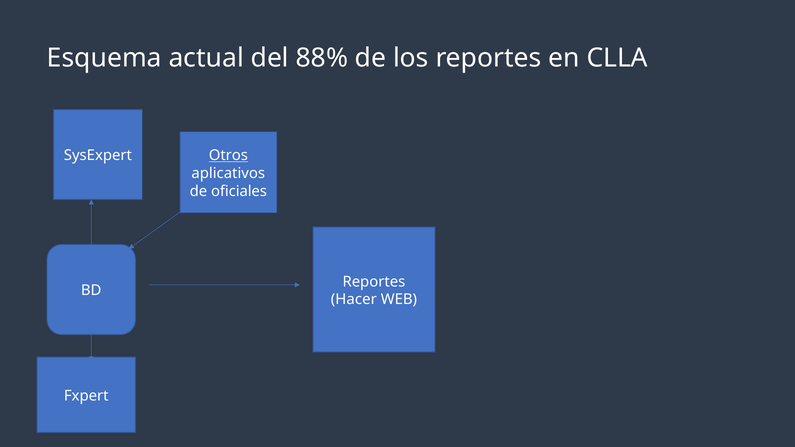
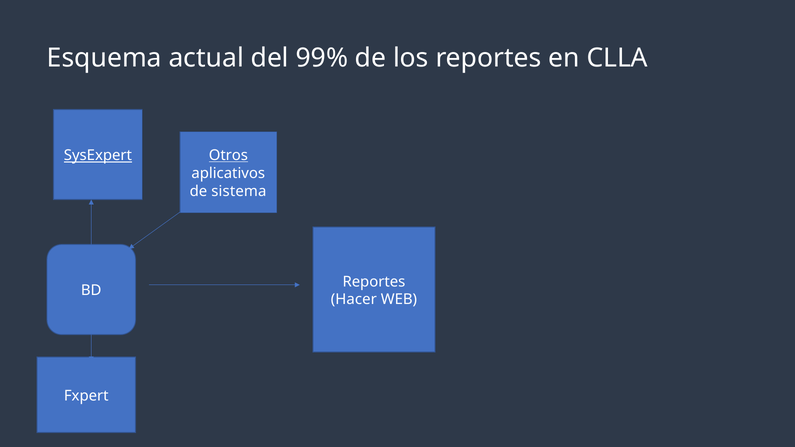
88%: 88% -> 99% (322, 58)
SysExpert underline: none -> present (98, 156)
oficiales: oficiales -> sistema (239, 191)
